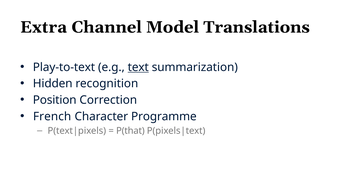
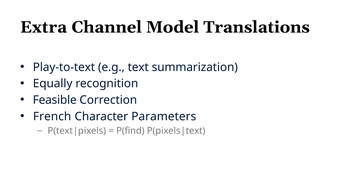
text underline: present -> none (138, 67)
Hidden: Hidden -> Equally (53, 83)
Position: Position -> Feasible (55, 100)
Programme: Programme -> Parameters (164, 116)
P(that: P(that -> P(find (130, 131)
